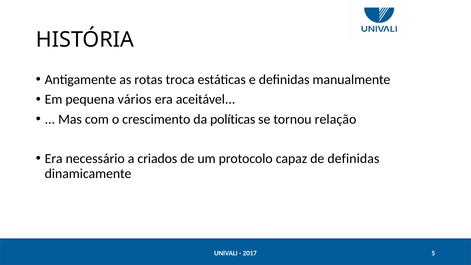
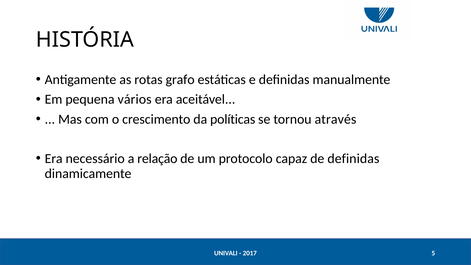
troca: troca -> grafo (180, 80)
relação: relação -> através (335, 119)
criados: criados -> relação (157, 159)
